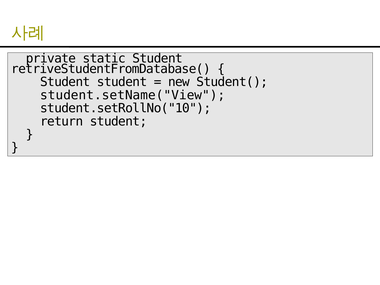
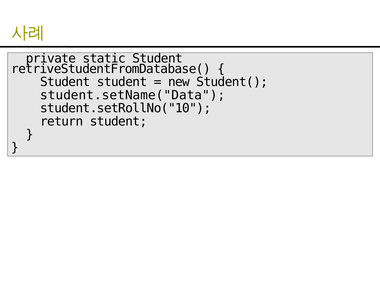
student.setName("View: student.setName("View -> student.setName("Data (133, 95)
